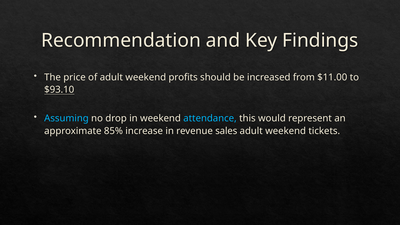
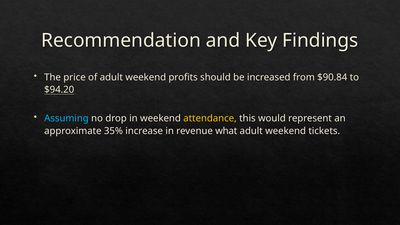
$11.00: $11.00 -> $90.84 (332, 77)
$93.10: $93.10 -> $94.20 (59, 90)
attendance colour: light blue -> yellow (210, 118)
85%: 85% -> 35% (113, 131)
sales: sales -> what (226, 131)
